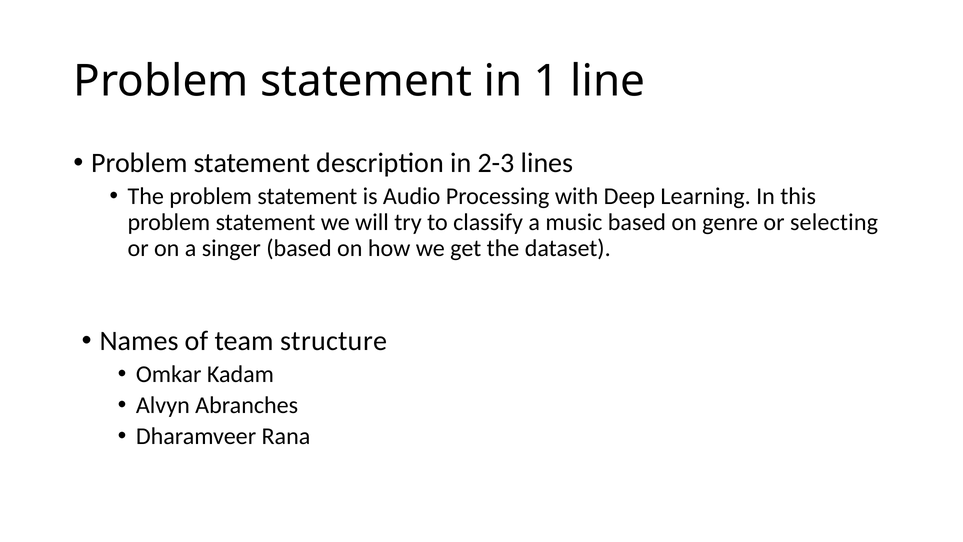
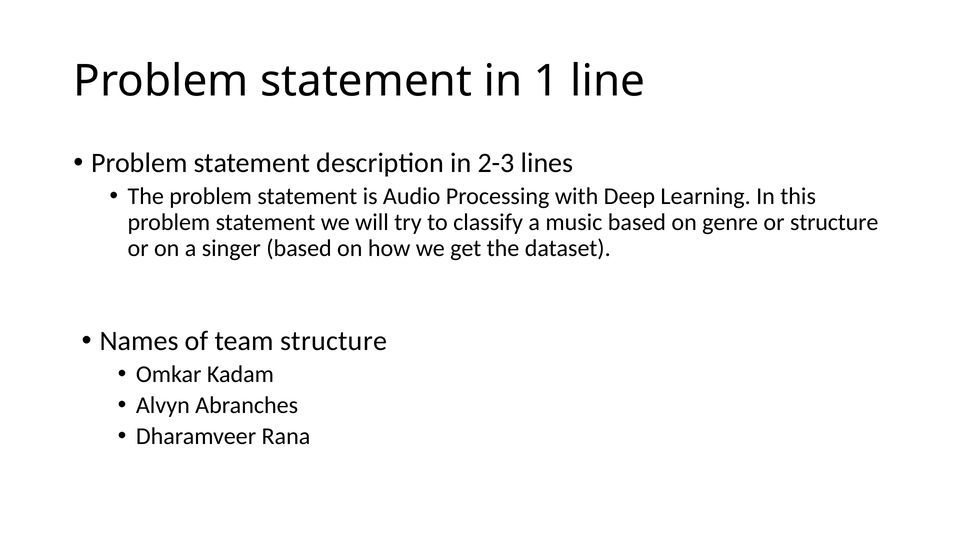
or selecting: selecting -> structure (834, 222)
